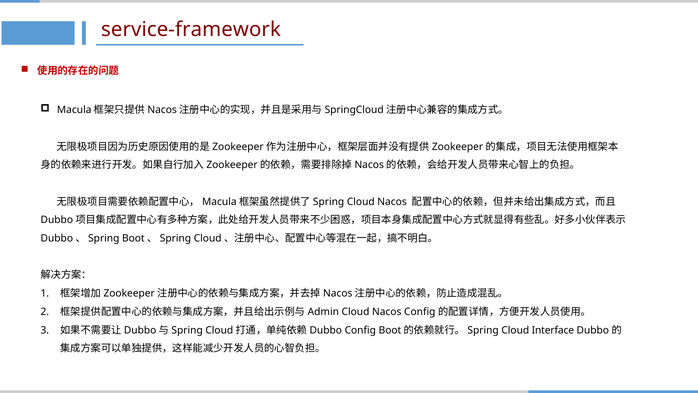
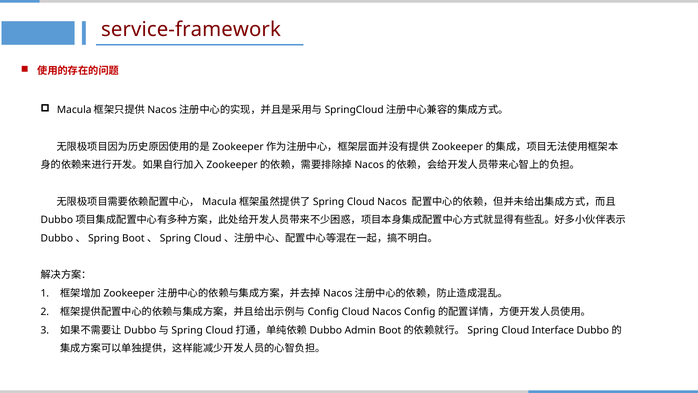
Admin: Admin -> Config (323, 311)
Config: Config -> Admin (360, 330)
